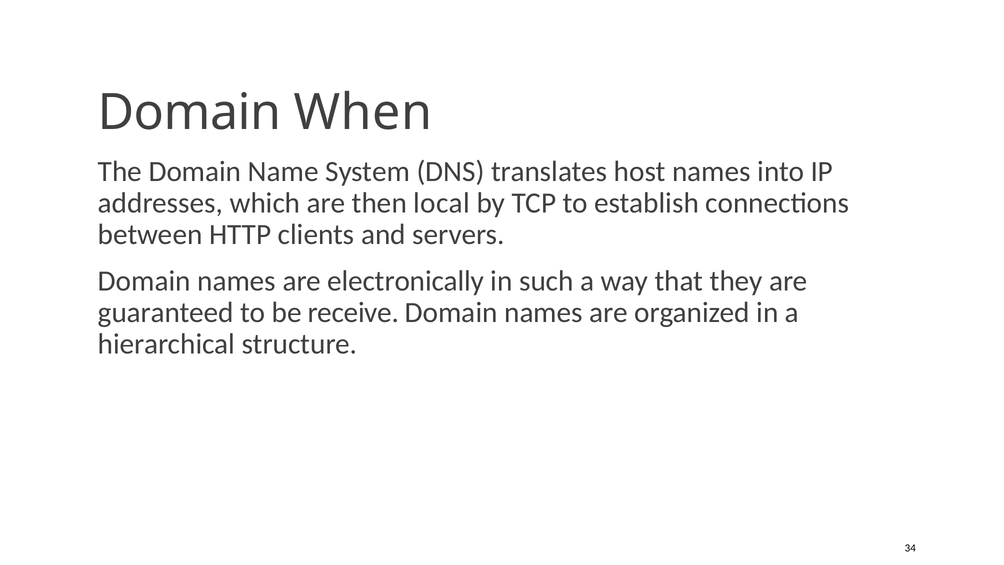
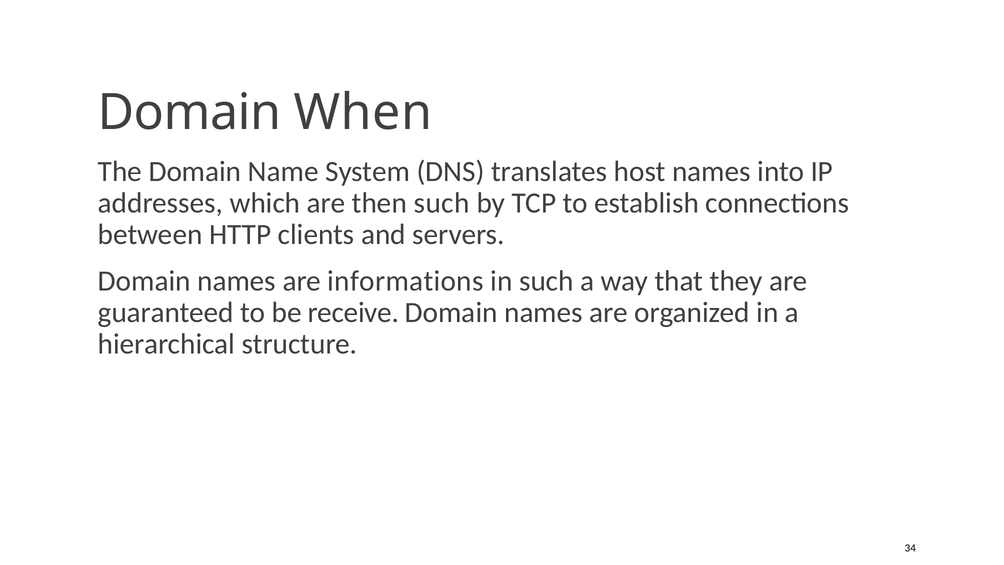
then local: local -> such (442, 203)
electronically: electronically -> informations (406, 281)
